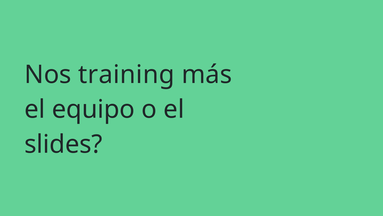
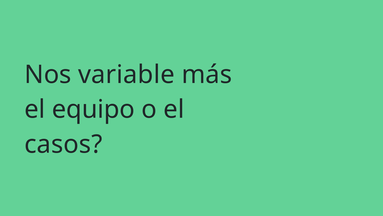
training: training -> variable (126, 74)
slides: slides -> casos (63, 144)
